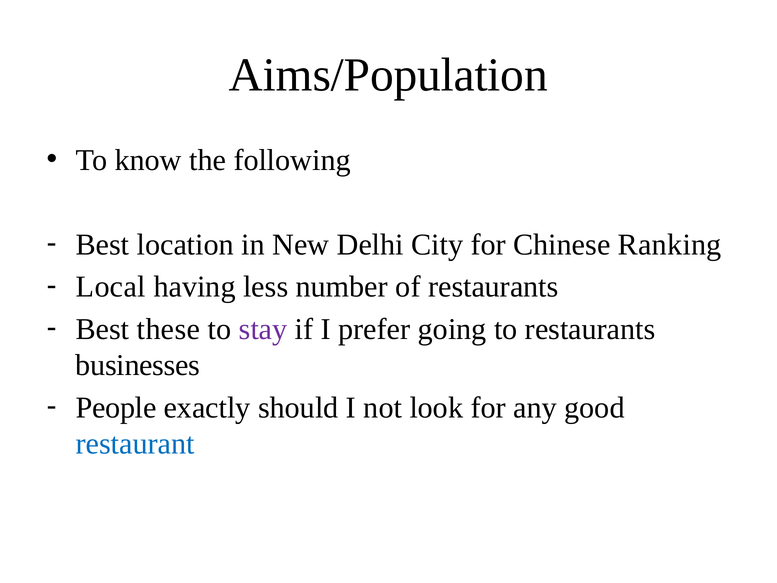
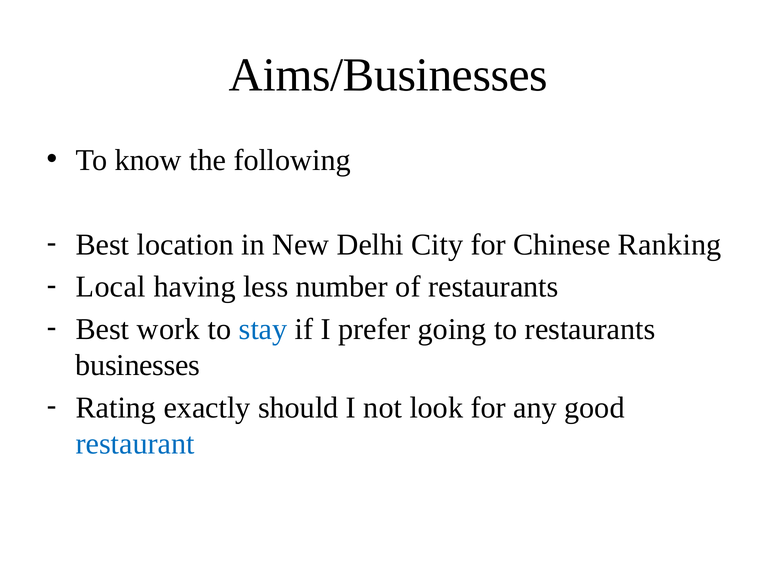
Aims/Population: Aims/Population -> Aims/Businesses (388, 75)
these: these -> work (168, 329)
stay colour: purple -> blue (263, 329)
People: People -> Rating (116, 407)
